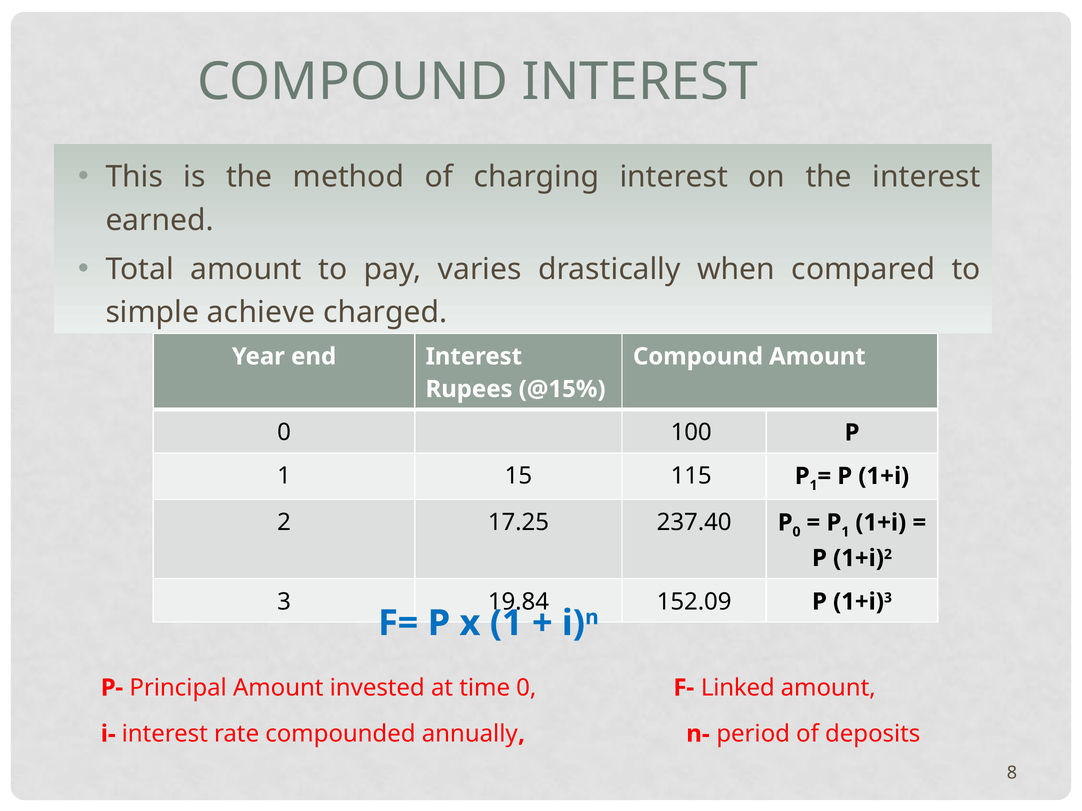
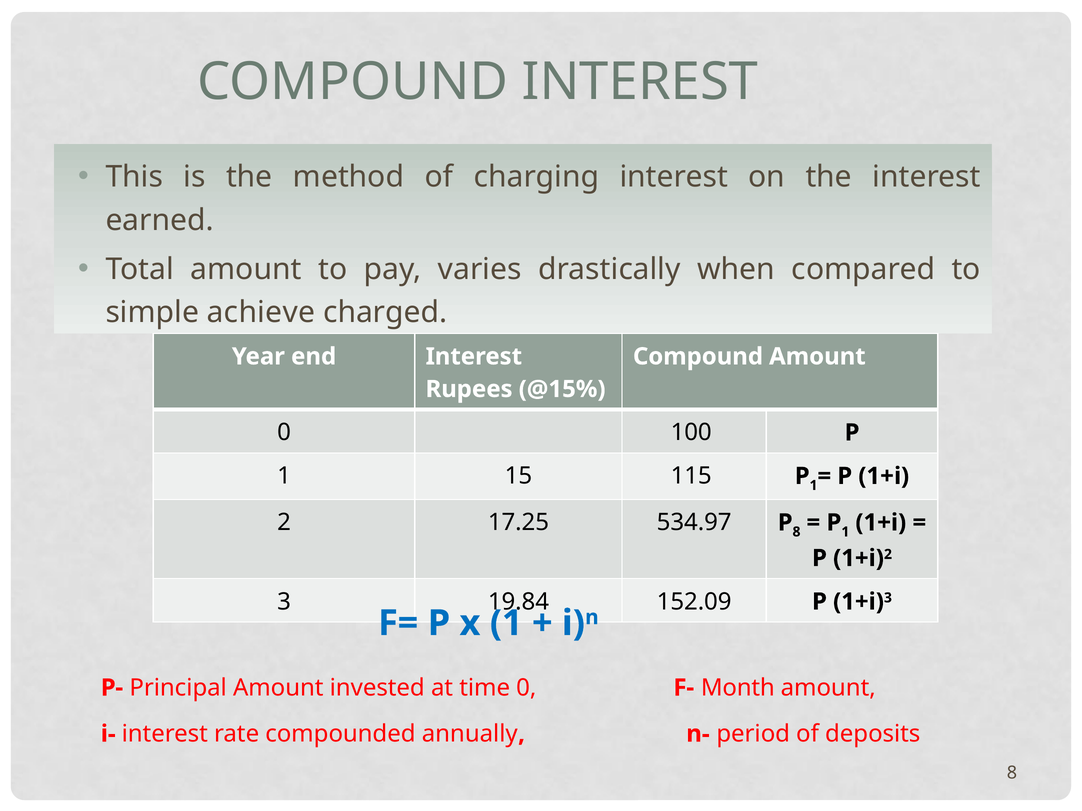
237.40: 237.40 -> 534.97 (694, 523)
P 0: 0 -> 8 (796, 532)
Linked: Linked -> Month (738, 688)
